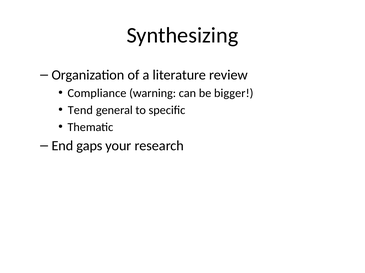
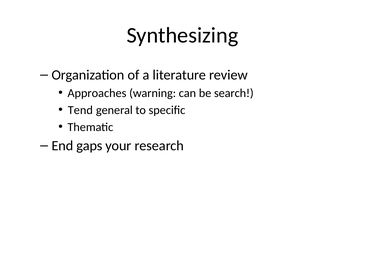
Compliance: Compliance -> Approaches (97, 93)
bigger: bigger -> search (234, 93)
